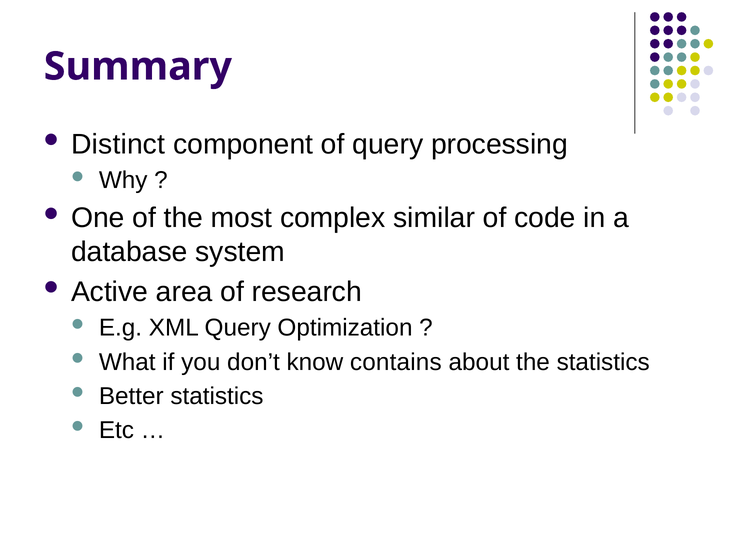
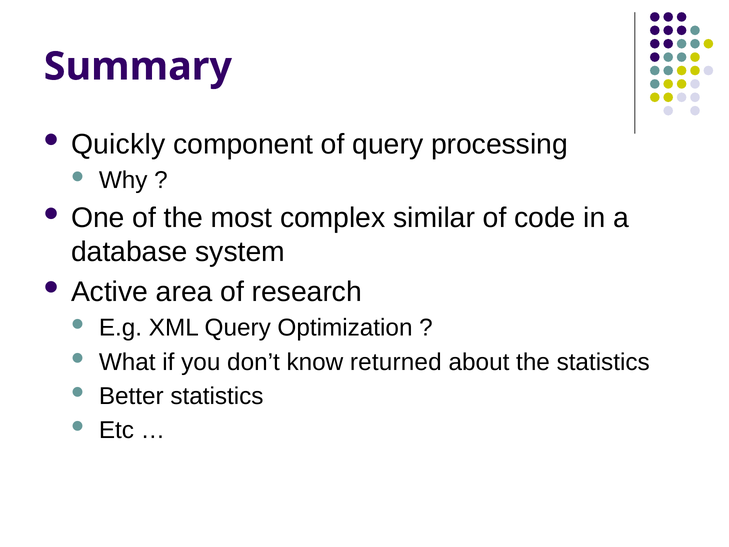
Distinct: Distinct -> Quickly (118, 144)
contains: contains -> returned (396, 362)
